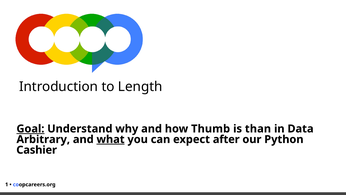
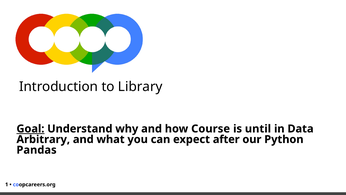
Length: Length -> Library (140, 86)
Thumb: Thumb -> Course (211, 129)
than: than -> until (258, 129)
what underline: present -> none (111, 139)
Cashier: Cashier -> Pandas (37, 150)
